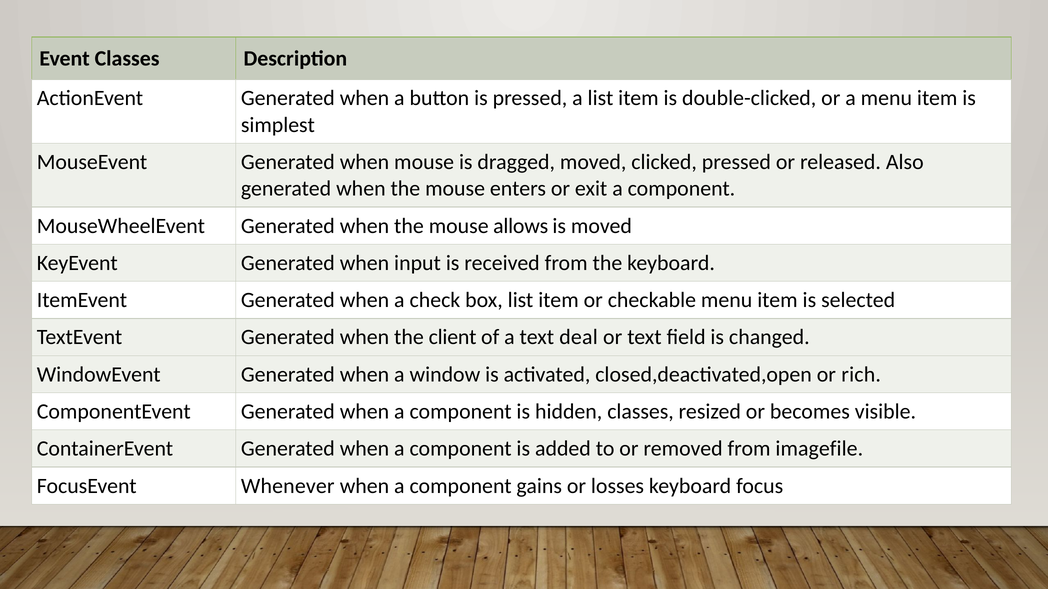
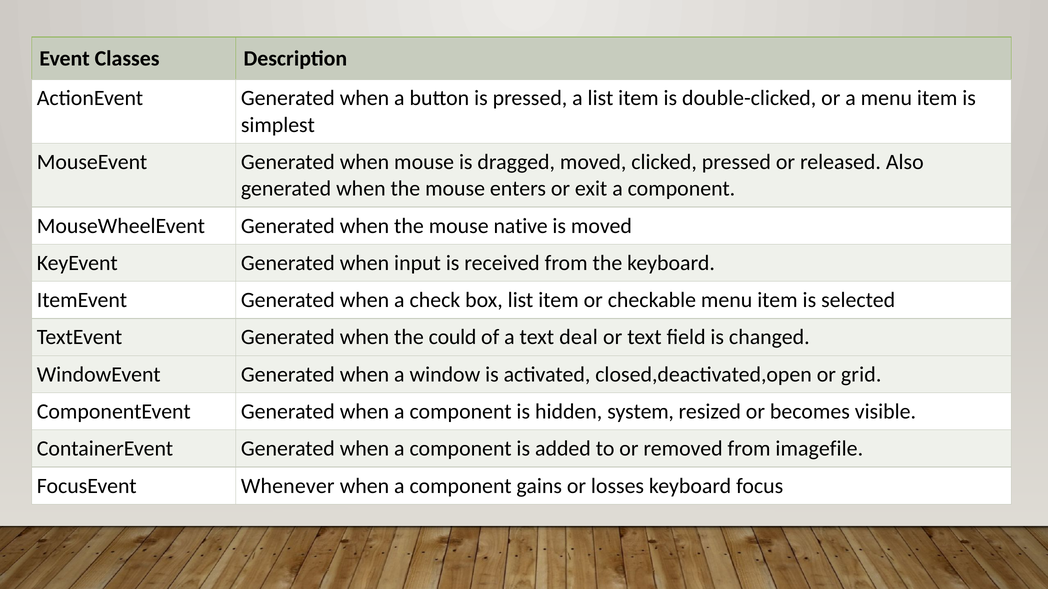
allows: allows -> native (521, 226)
client: client -> could (453, 338)
rich: rich -> grid (861, 375)
hidden classes: classes -> system (641, 412)
